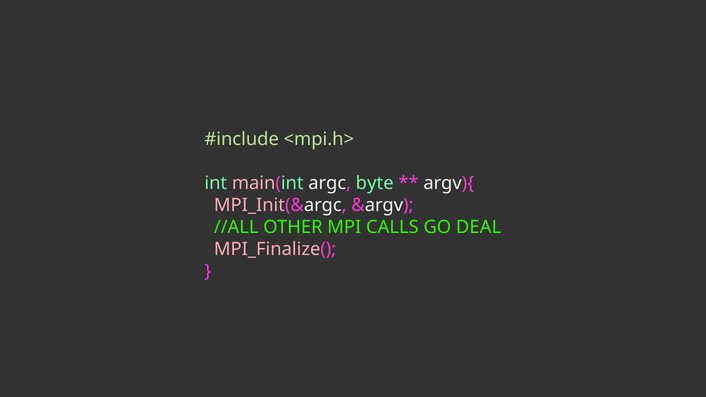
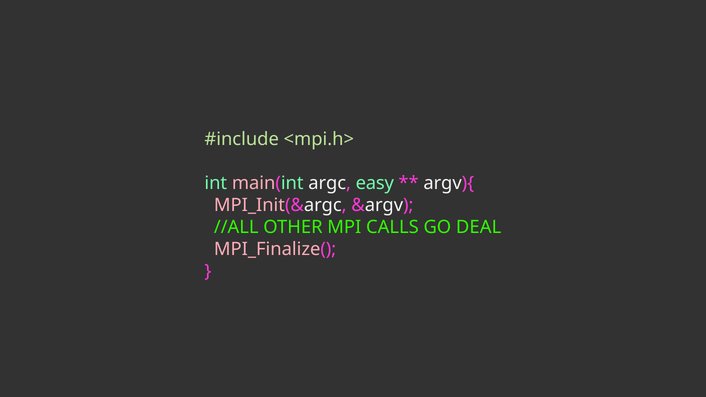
byte: byte -> easy (375, 183)
